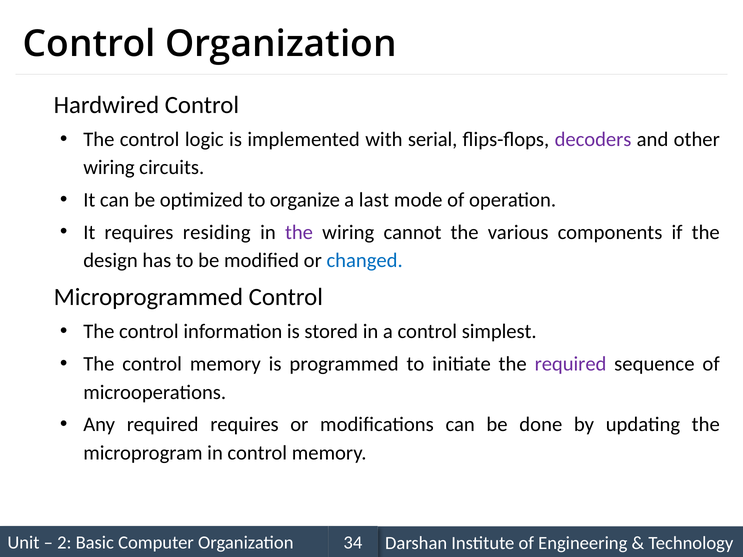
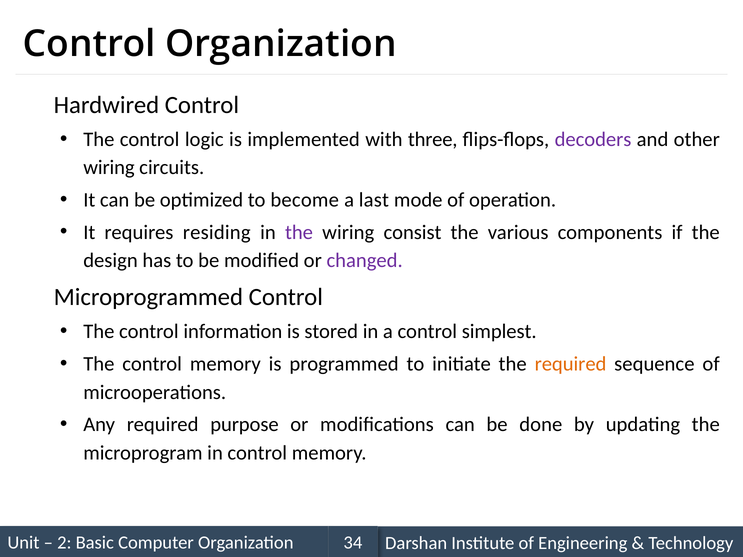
serial: serial -> three (433, 140)
organize: organize -> become (305, 200)
cannot: cannot -> consist (413, 232)
changed colour: blue -> purple (365, 261)
required colour: purple -> orange (571, 364)
required requires: requires -> purpose (244, 425)
